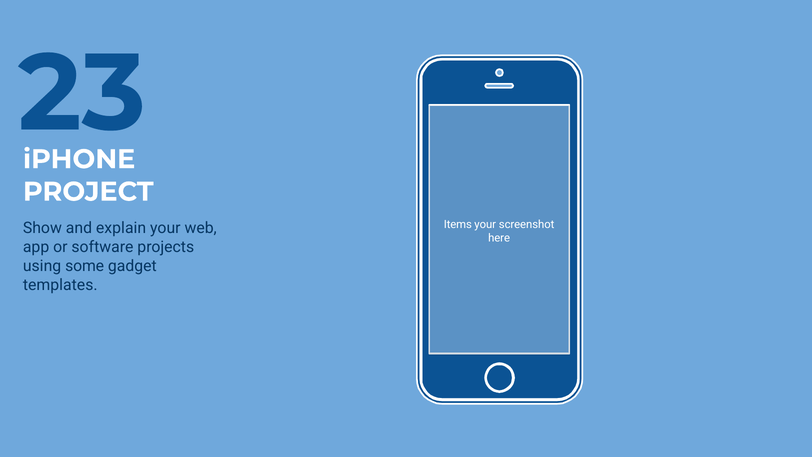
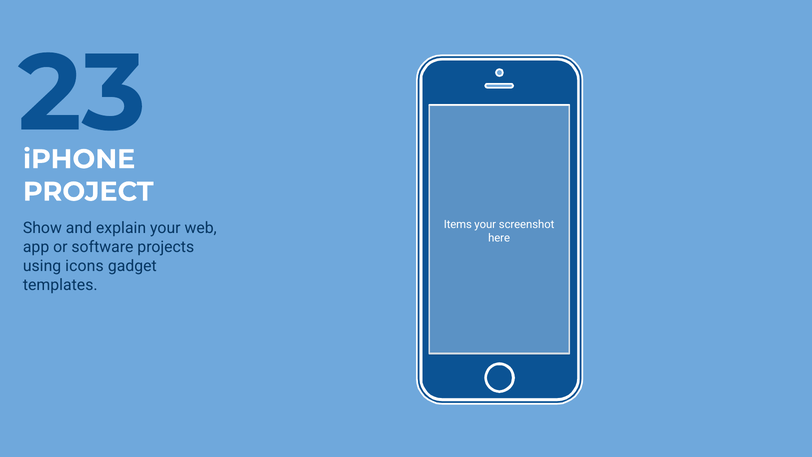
some: some -> icons (84, 266)
